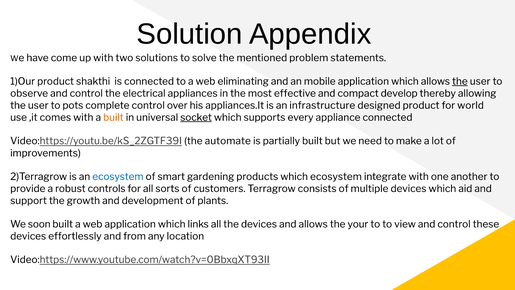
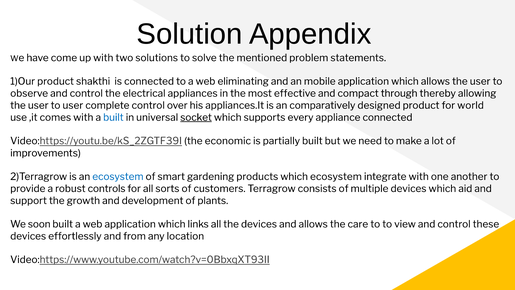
the underline: present -> none (460, 81)
develop: develop -> through (399, 93)
to pots: pots -> user (73, 105)
infrastructure: infrastructure -> comparatively (322, 105)
built colour: orange -> blue (113, 117)
automate: automate -> economic (228, 141)
your: your -> care (358, 224)
